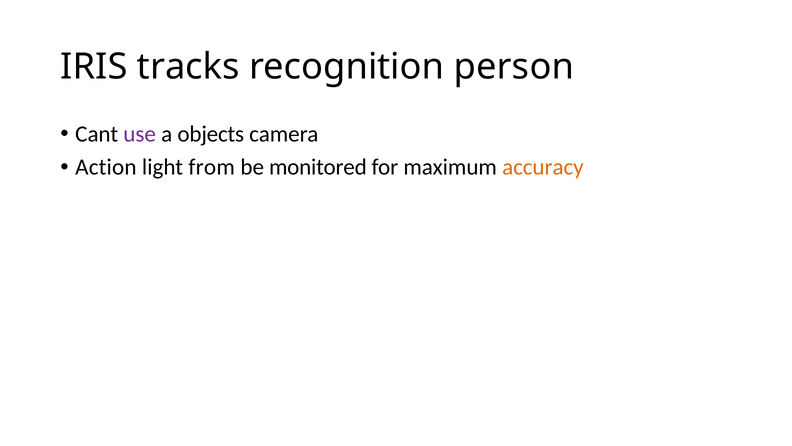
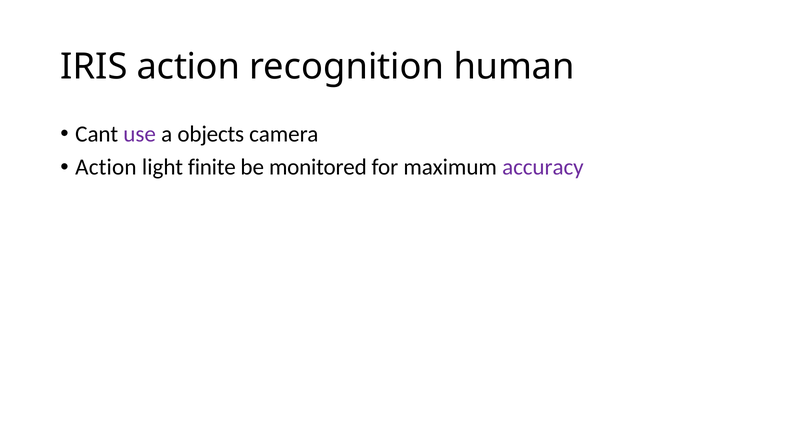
IRIS tracks: tracks -> action (188, 67)
person: person -> human (514, 67)
from: from -> finite (212, 167)
accuracy colour: orange -> purple (543, 167)
